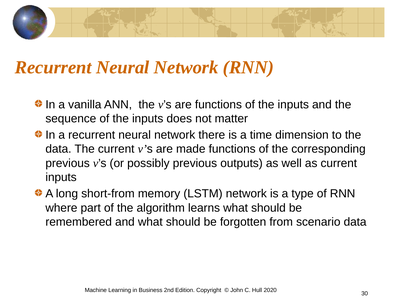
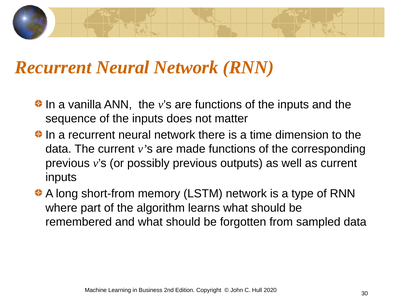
scenario: scenario -> sampled (318, 222)
